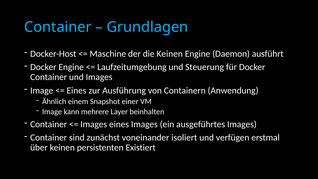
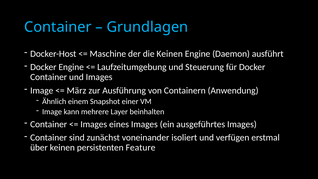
Eines: Eines -> März (76, 90)
Existiert: Existiert -> Feature (141, 147)
